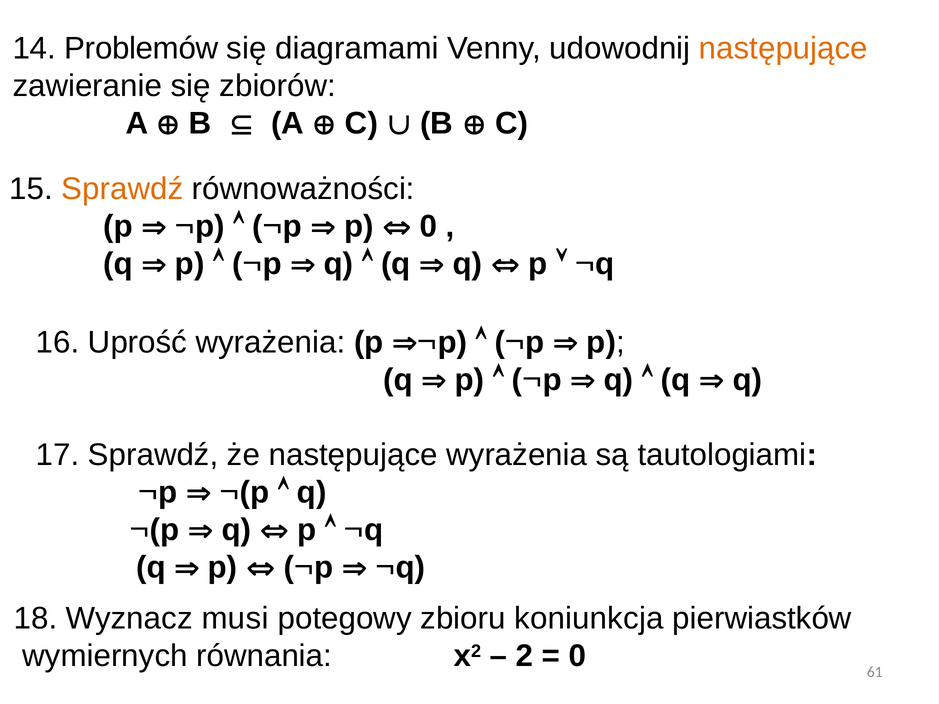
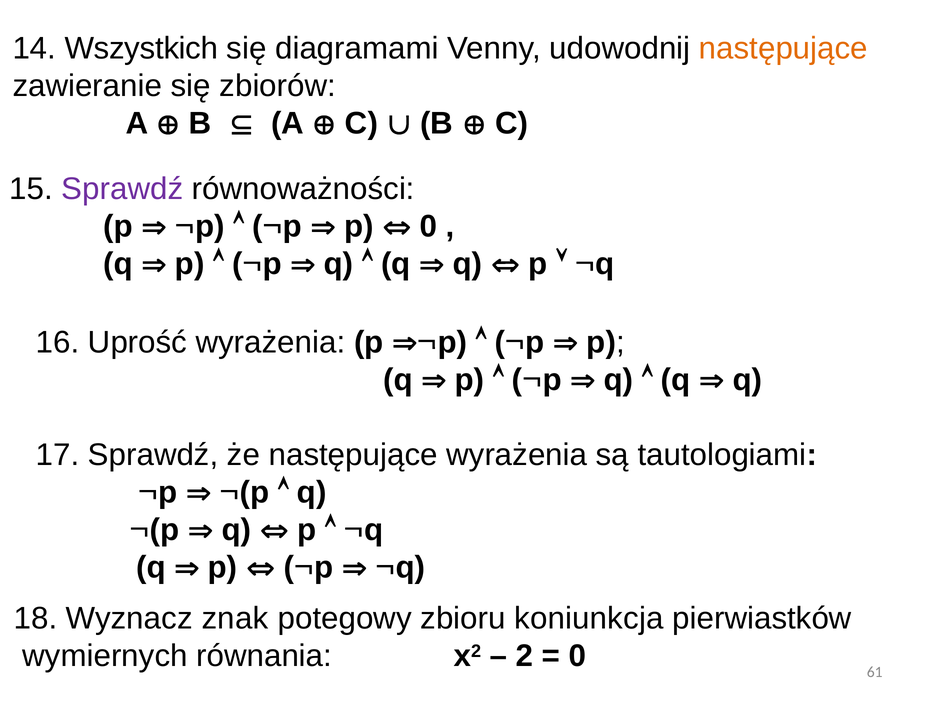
Problemów: Problemów -> Wszystkich (141, 49)
Sprawdź colour: orange -> purple (122, 189)
musi: musi -> znak (235, 619)
